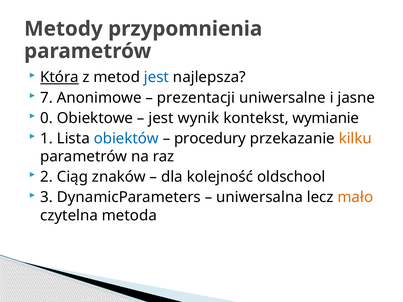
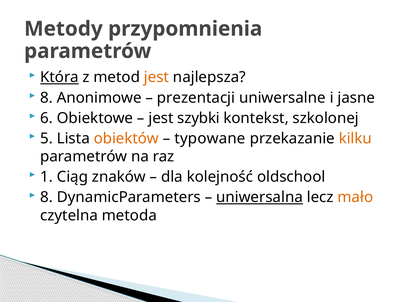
jest colour: blue -> orange (157, 77)
7: 7 -> 8 (47, 98)
0: 0 -> 6 (47, 118)
wynik: wynik -> szybki (199, 118)
wymianie: wymianie -> szkolonej (326, 118)
1: 1 -> 5 (47, 139)
obiektów colour: blue -> orange (126, 139)
procedury: procedury -> typowane (210, 139)
2: 2 -> 1 (47, 177)
3: 3 -> 8 (47, 197)
uniwersalna underline: none -> present (260, 197)
